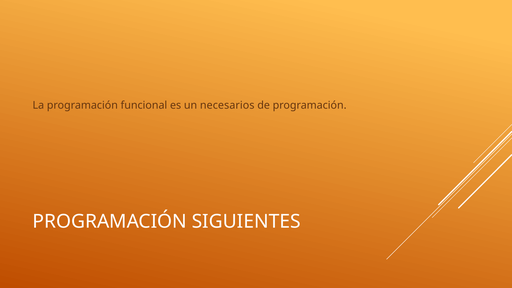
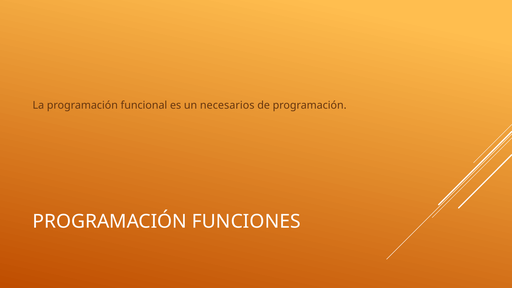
SIGUIENTES: SIGUIENTES -> FUNCIONES (246, 221)
